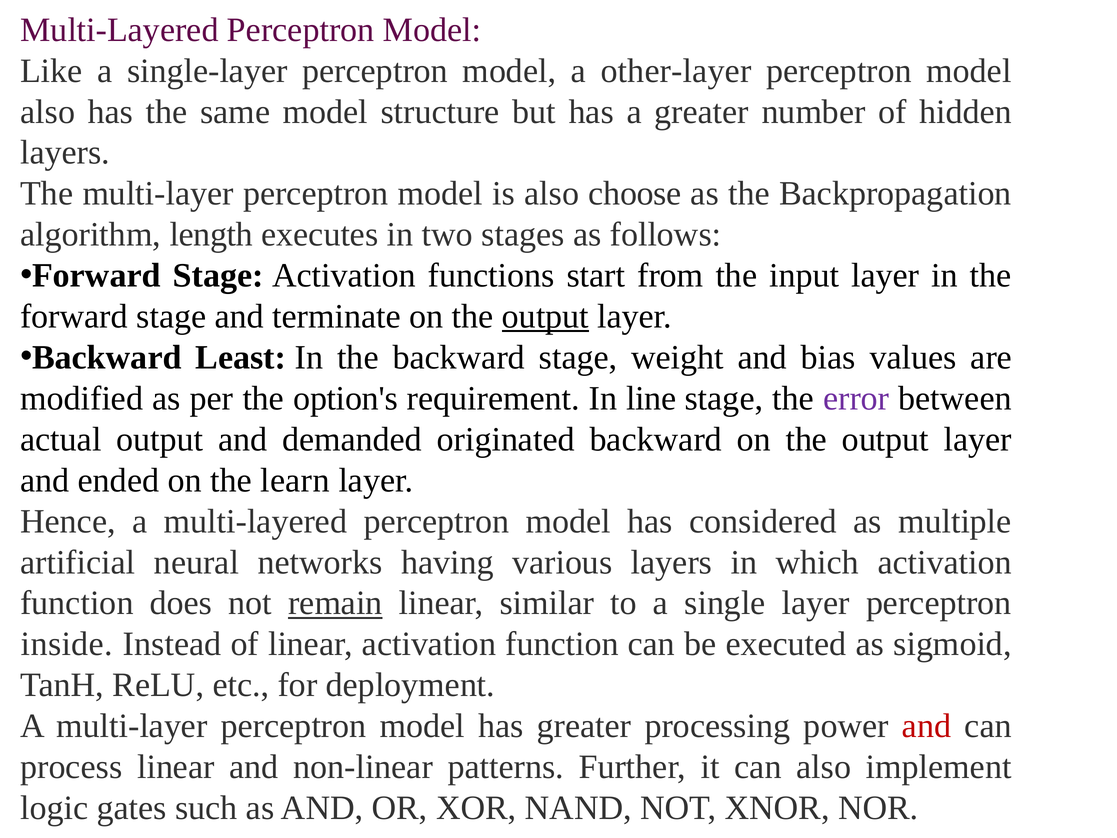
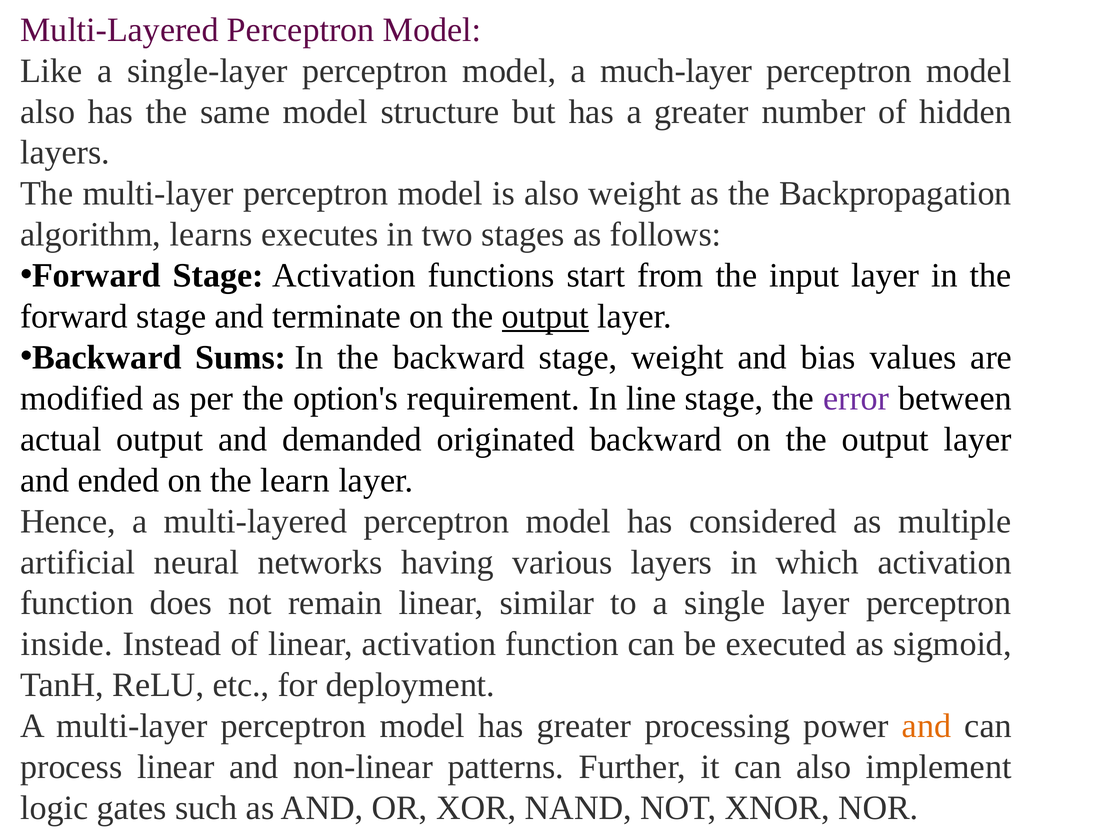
other-layer: other-layer -> much-layer (676, 71)
also choose: choose -> weight (635, 194)
length: length -> learns (211, 235)
Least: Least -> Sums (241, 357)
remain underline: present -> none (335, 603)
and colour: red -> orange (927, 726)
